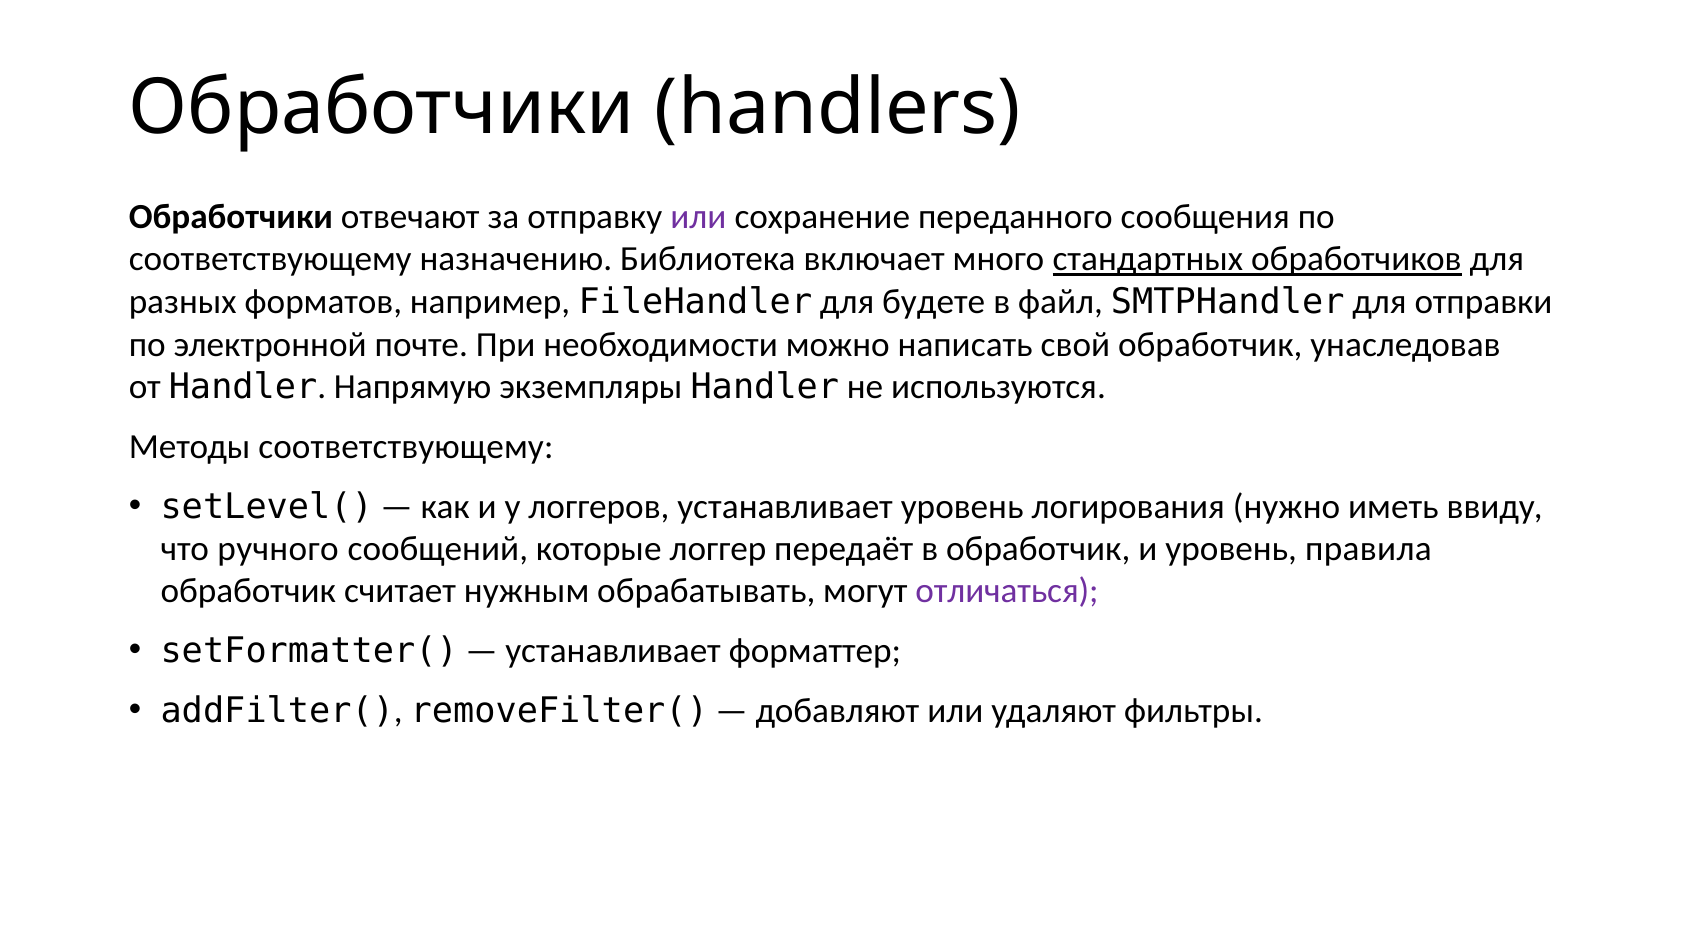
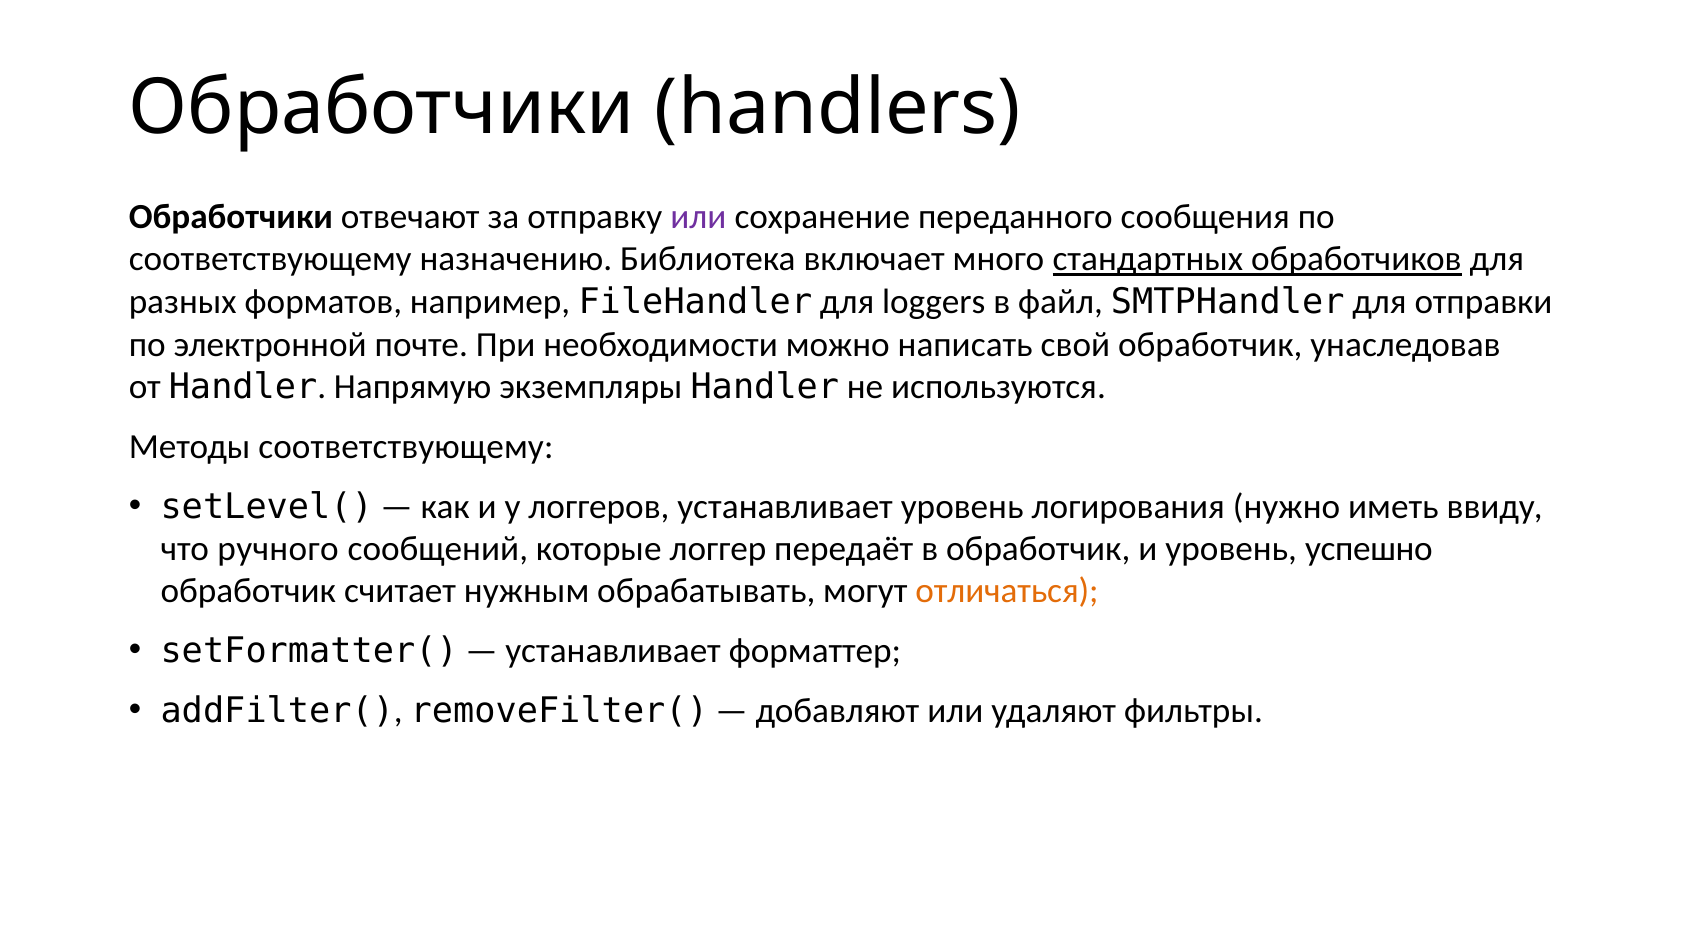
будете: будете -> loggers (934, 302)
правила: правила -> успешно (1369, 549)
отличаться colour: purple -> orange (1007, 591)
